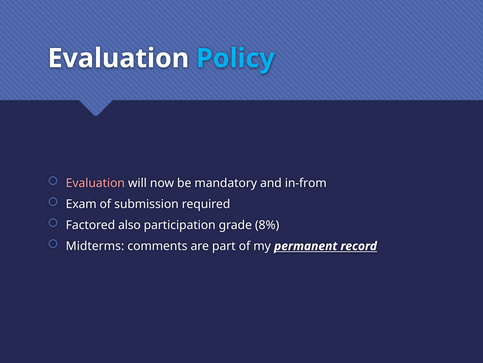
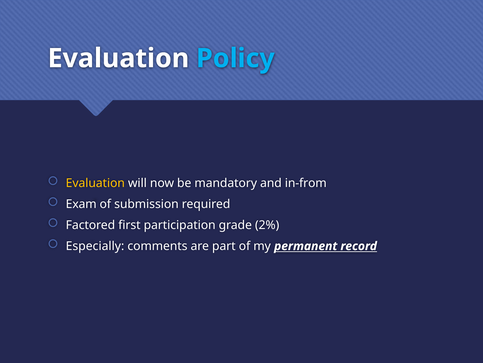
Evaluation colour: pink -> yellow (95, 183)
also: also -> first (129, 225)
8%: 8% -> 2% (267, 225)
Midterms: Midterms -> Especially (95, 246)
